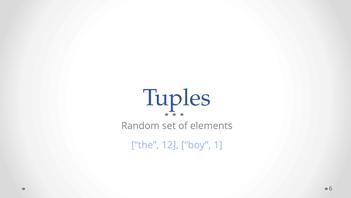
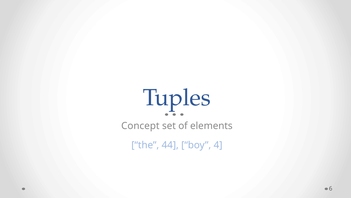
Random: Random -> Concept (140, 125)
12: 12 -> 44 (170, 145)
1: 1 -> 4 (218, 145)
